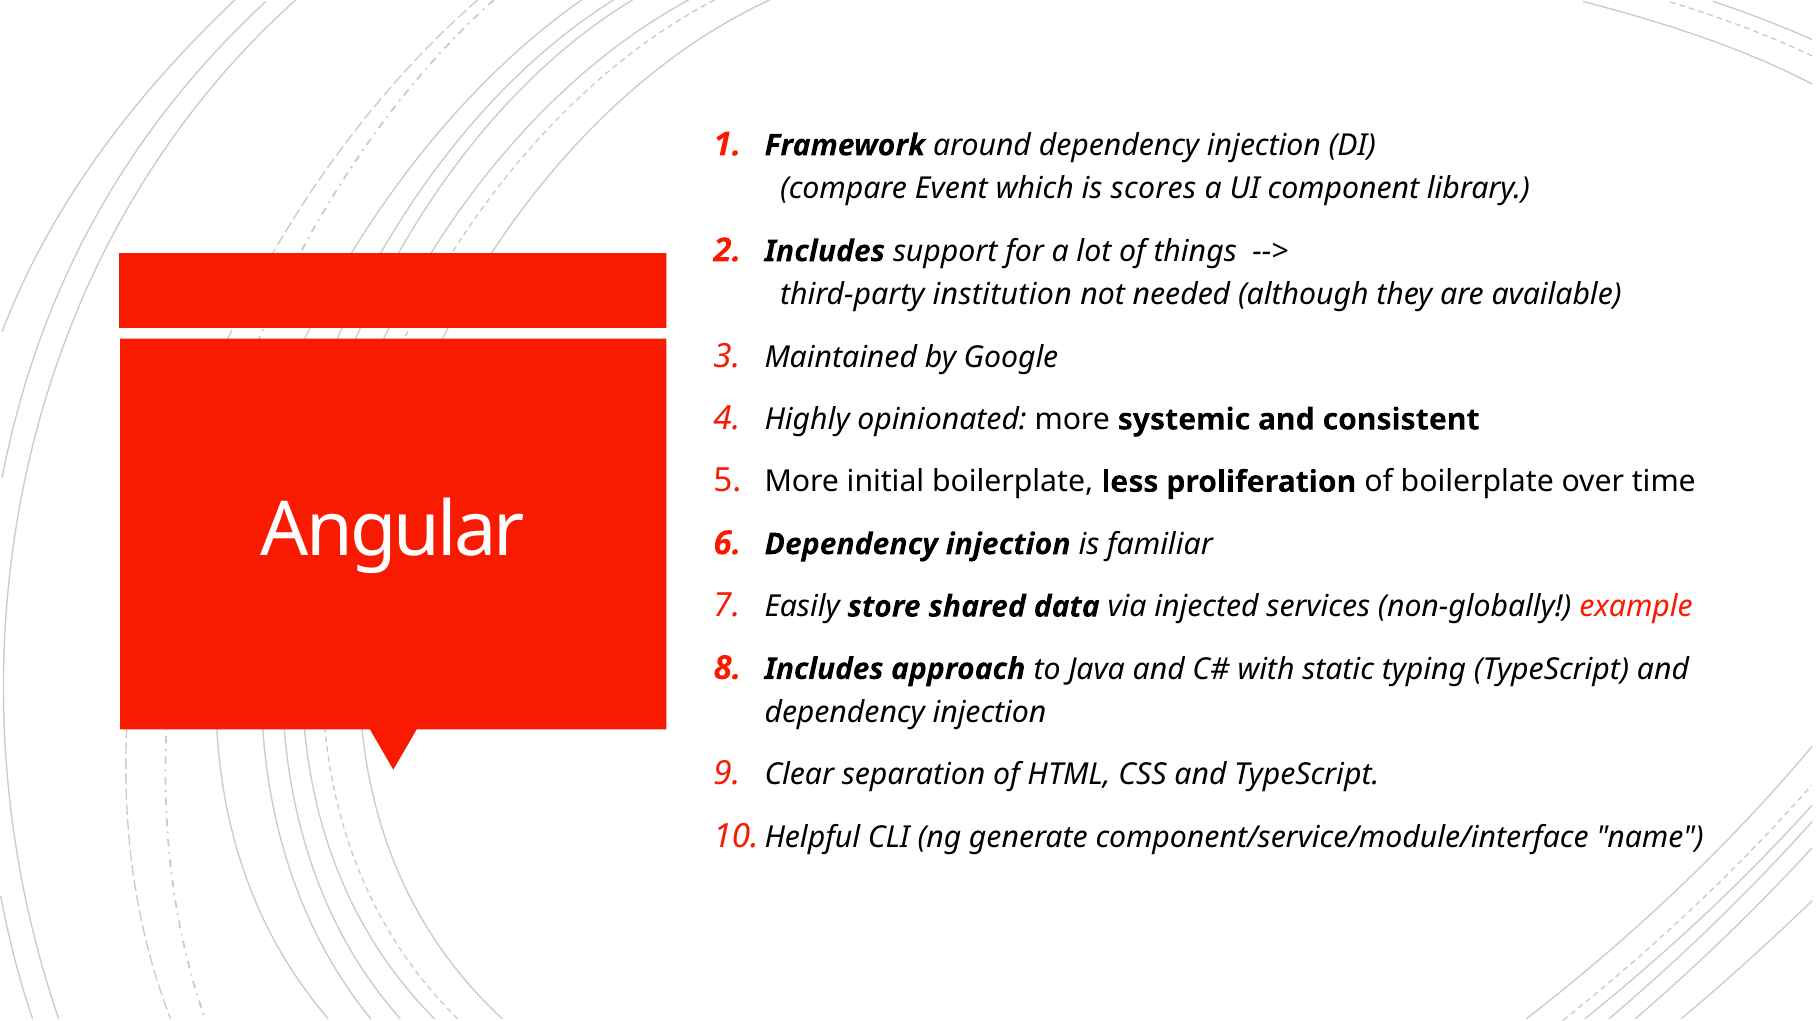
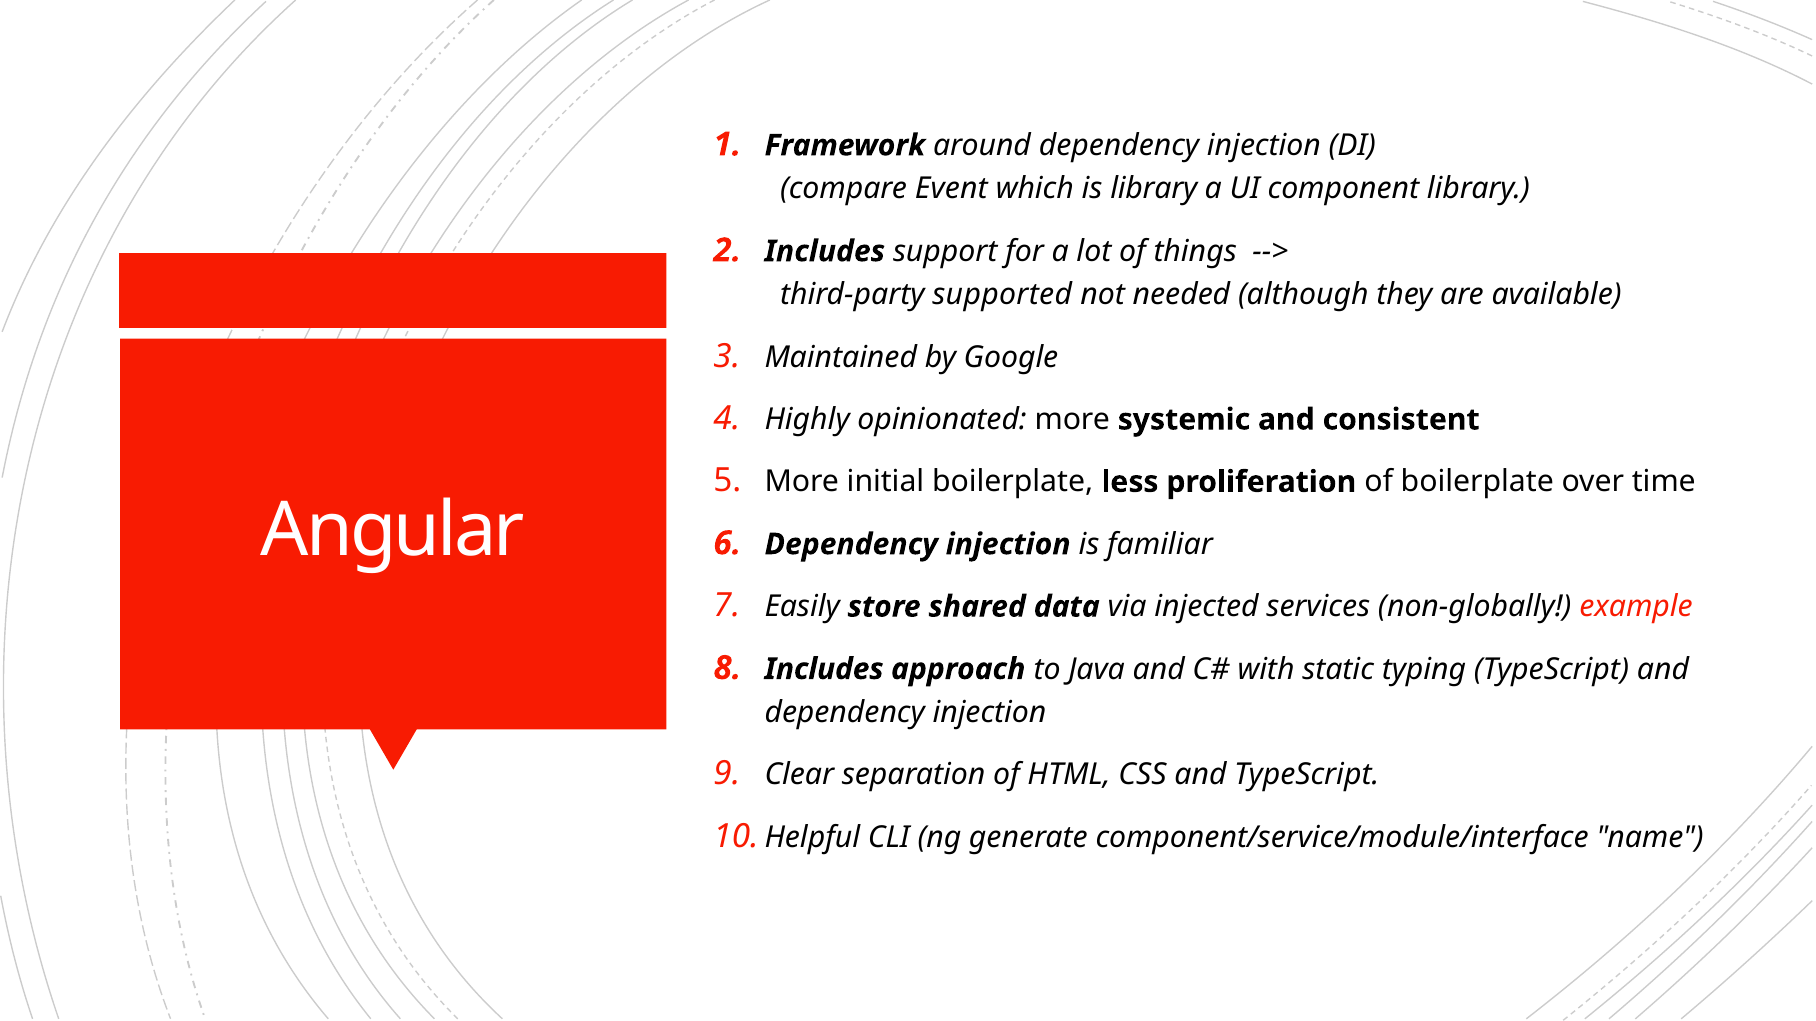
is scores: scores -> library (1154, 189)
institution: institution -> supported (1002, 295)
